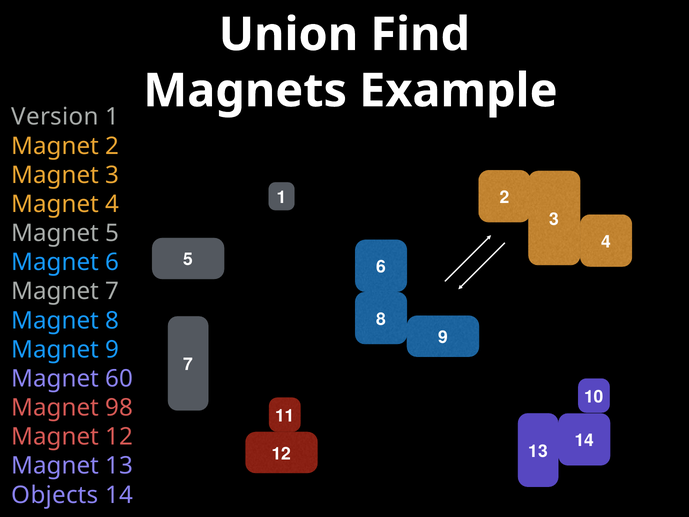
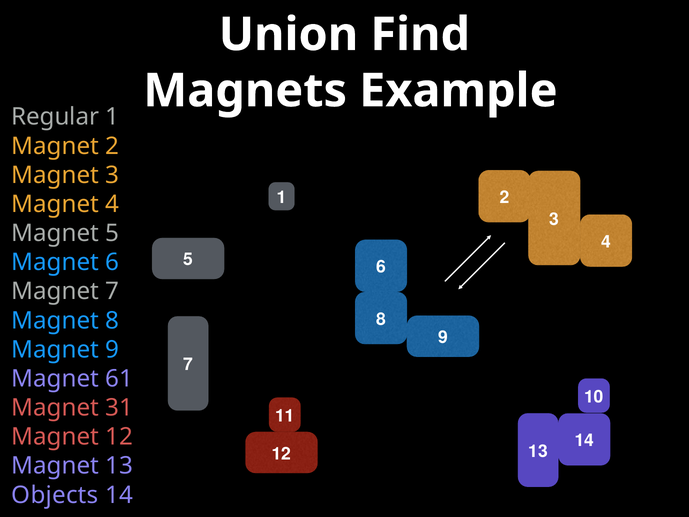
Version: Version -> Regular (55, 117)
60: 60 -> 61 (119, 379)
98: 98 -> 31 (119, 408)
